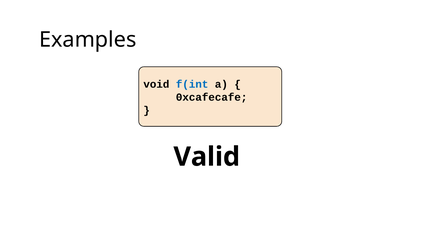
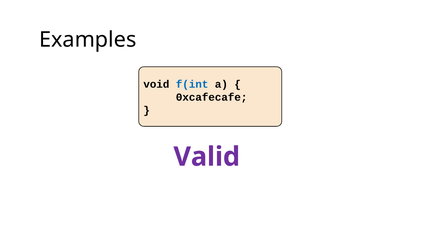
Valid colour: black -> purple (207, 157)
